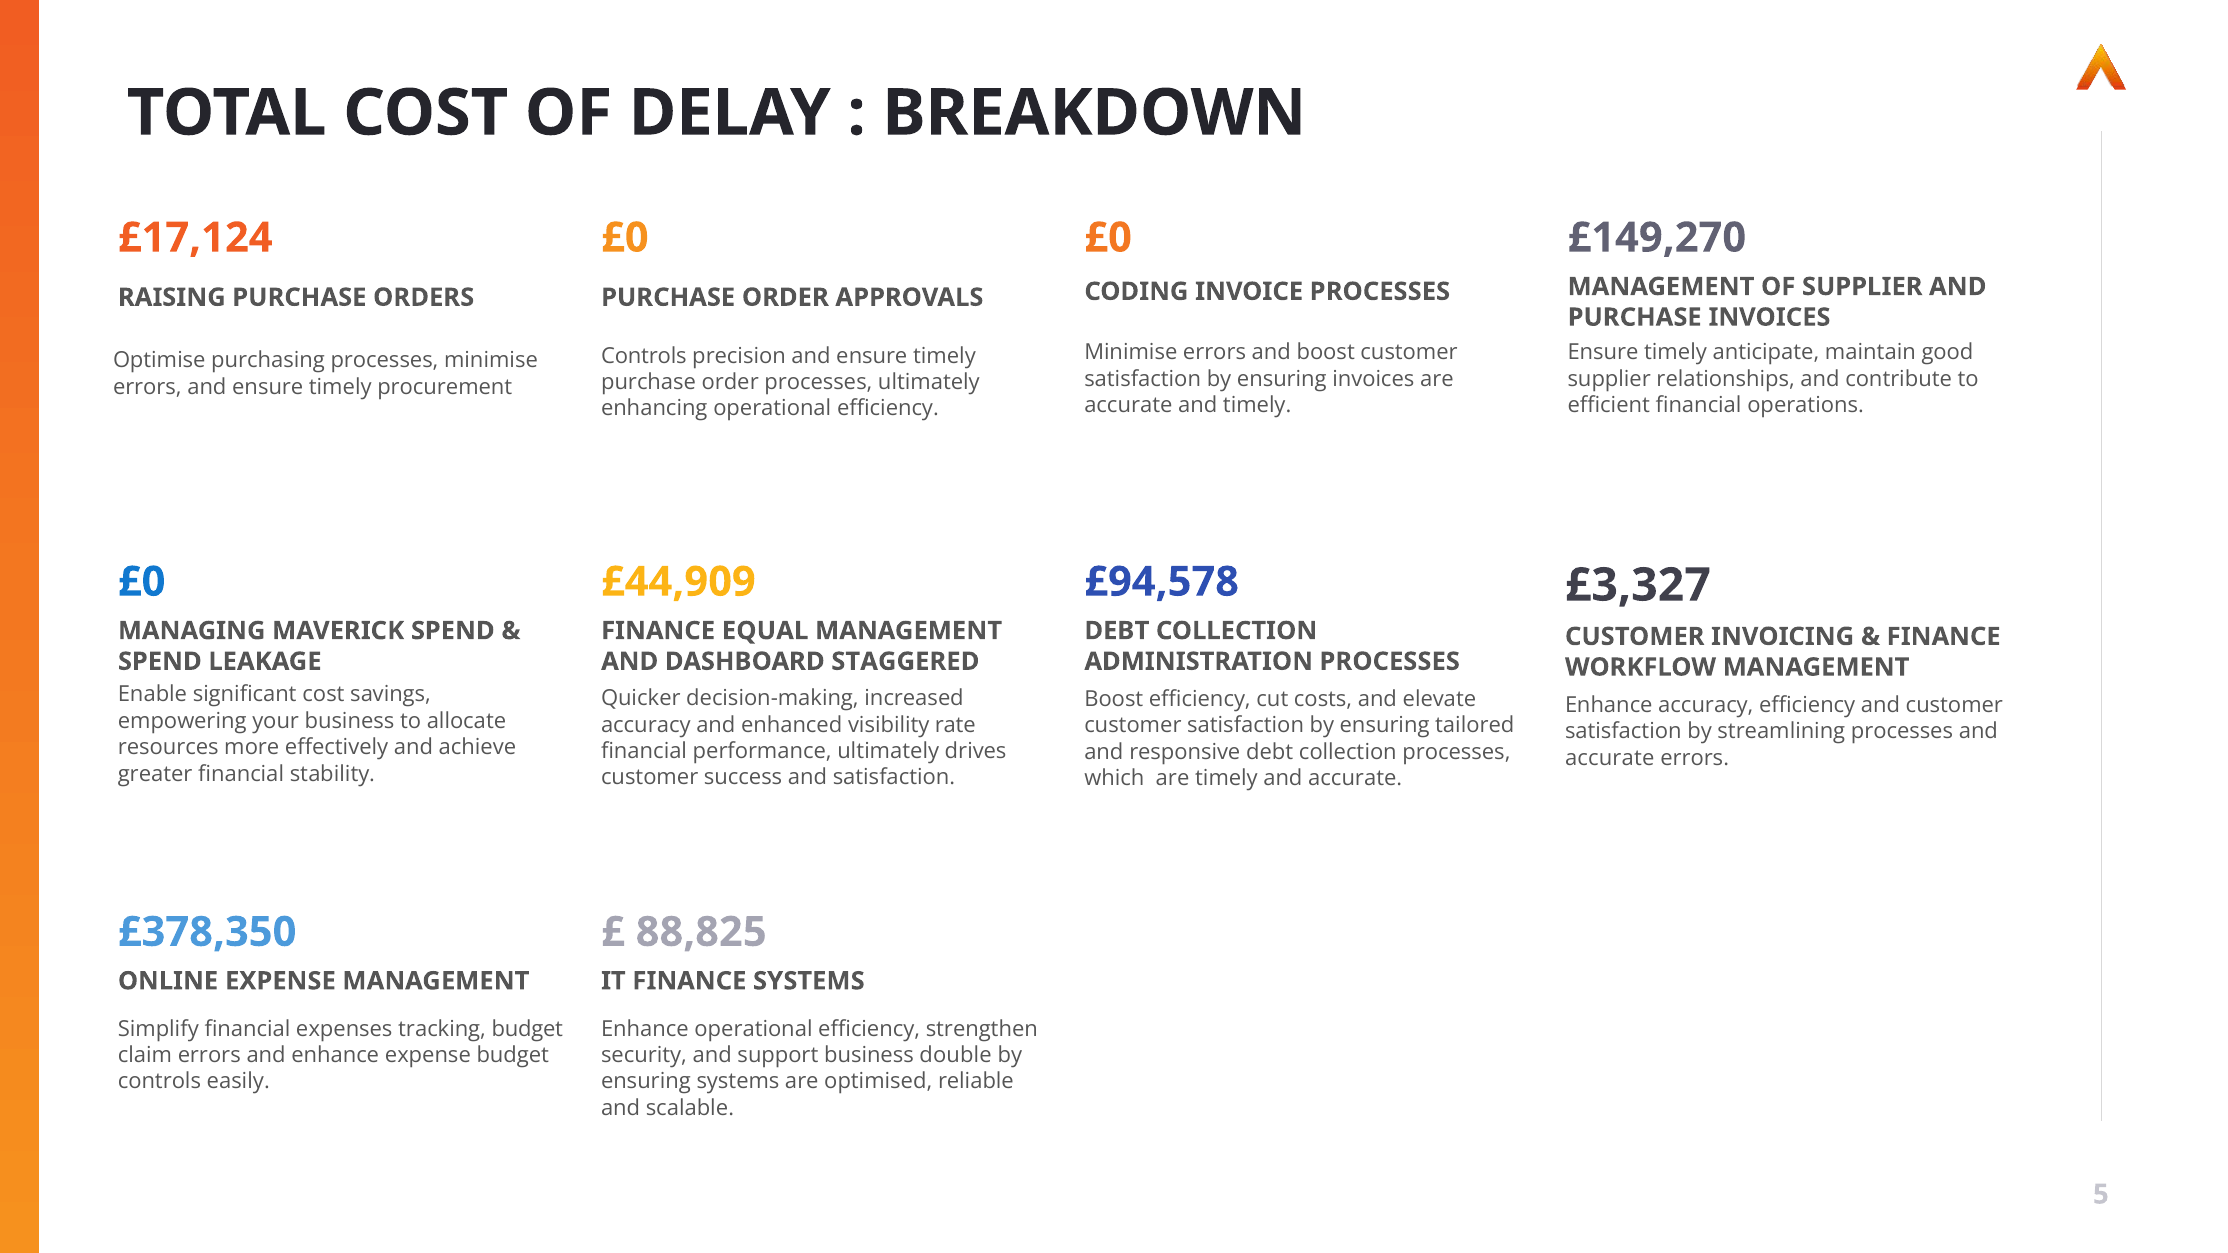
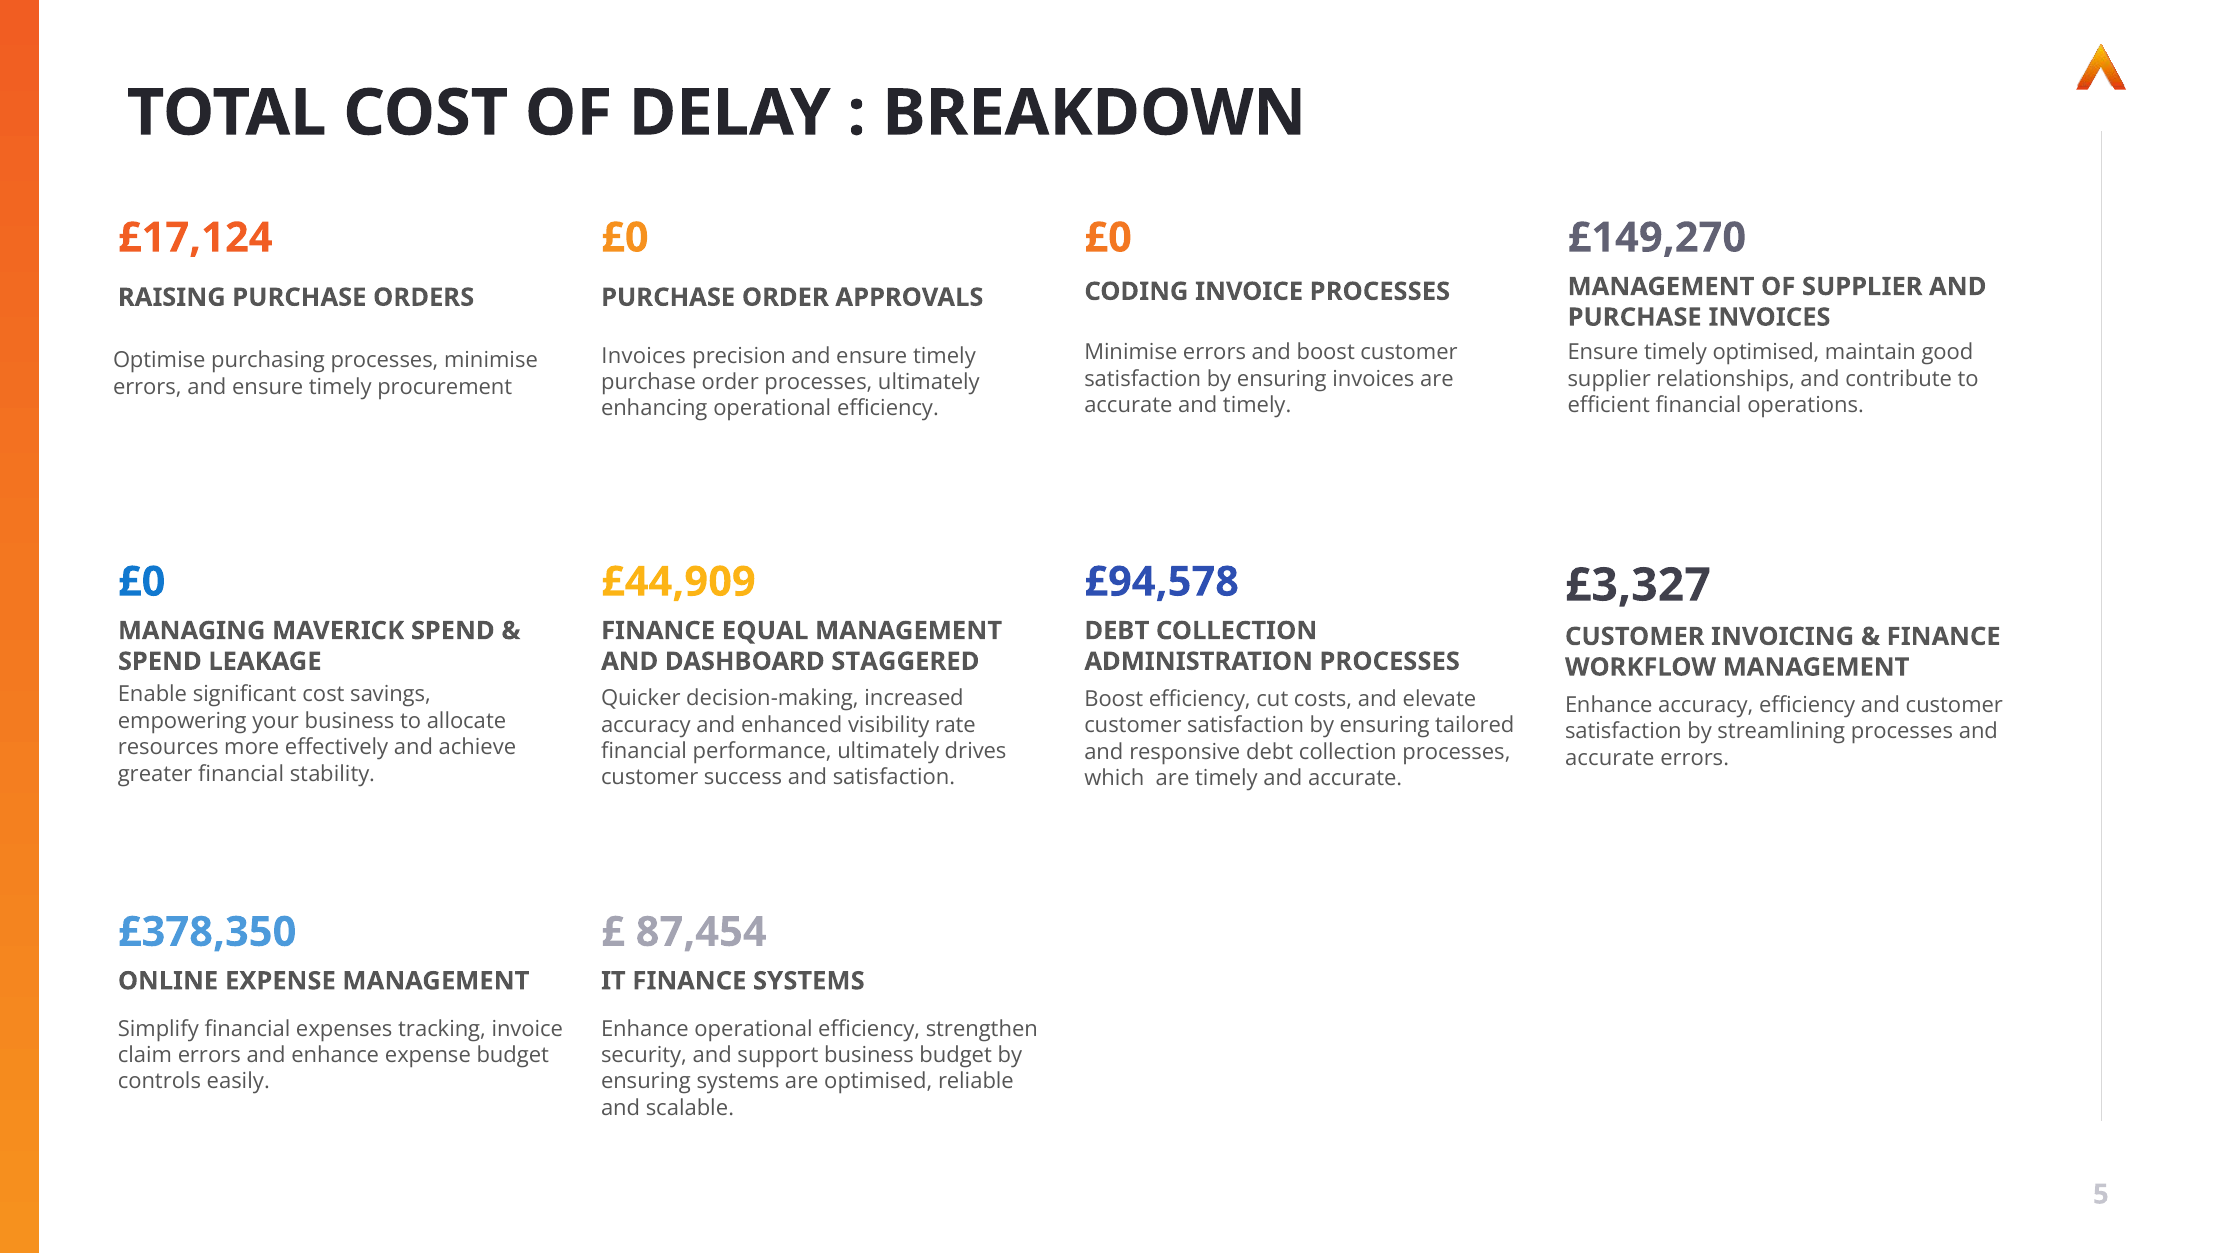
timely anticipate: anticipate -> optimised (1766, 353)
Controls: Controls -> Invoices (644, 356)
88,825: 88,825 -> 87,454 (701, 932)
tracking budget: budget -> invoice (527, 1029)
business double: double -> budget (956, 1055)
